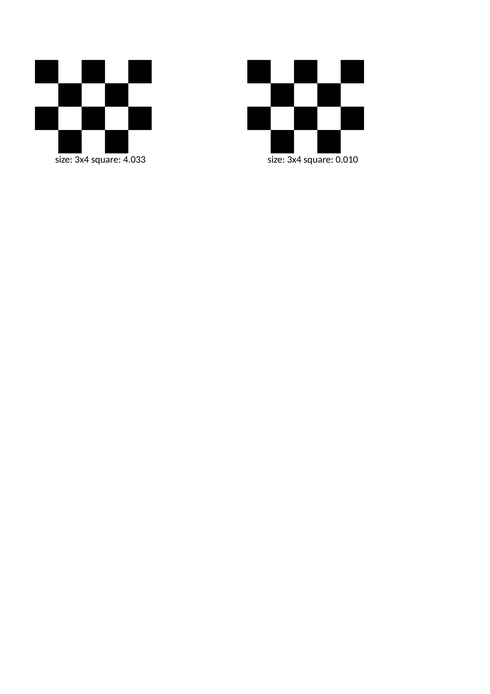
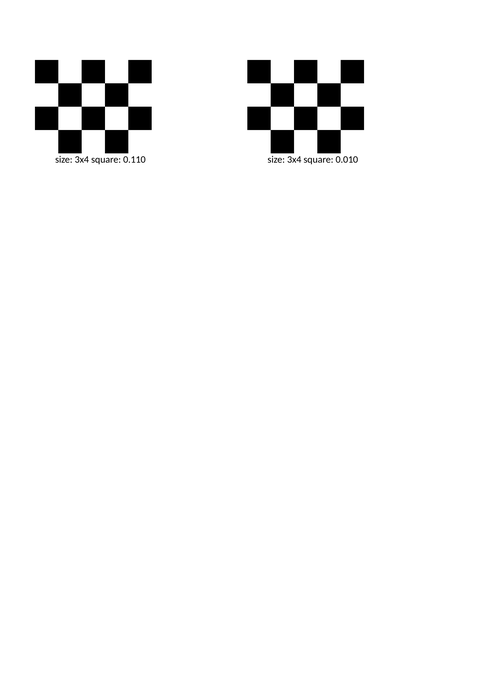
4.033: 4.033 -> 0.110 (134, 159)
